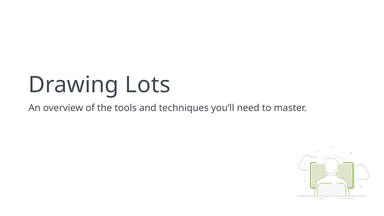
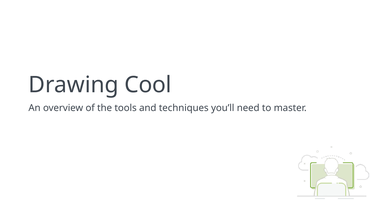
Lots: Lots -> Cool (148, 85)
